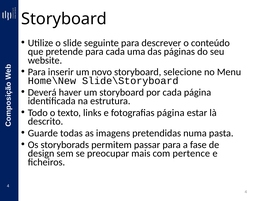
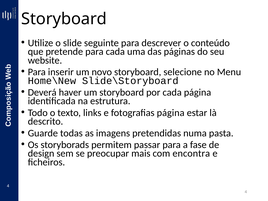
pertence: pertence -> encontra (191, 153)
